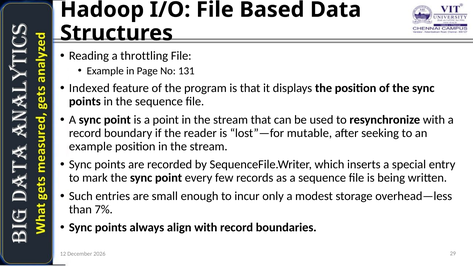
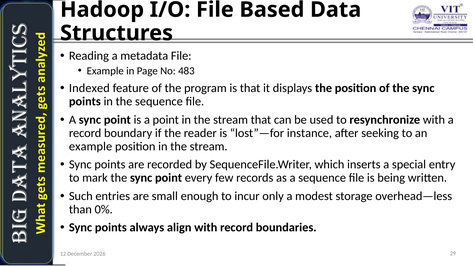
throttling: throttling -> metadata (144, 56)
131: 131 -> 483 (186, 71)
mutable: mutable -> instance (309, 133)
7%: 7% -> 0% (104, 209)
